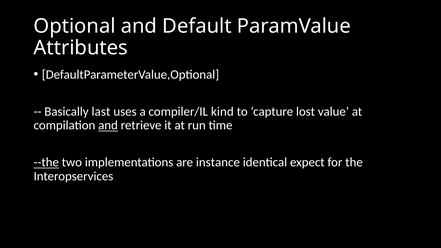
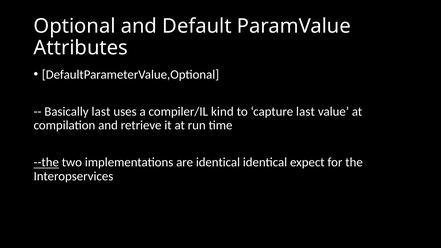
capture lost: lost -> last (305, 112)
and underline: present -> none (108, 125)
are instance: instance -> identical (218, 162)
